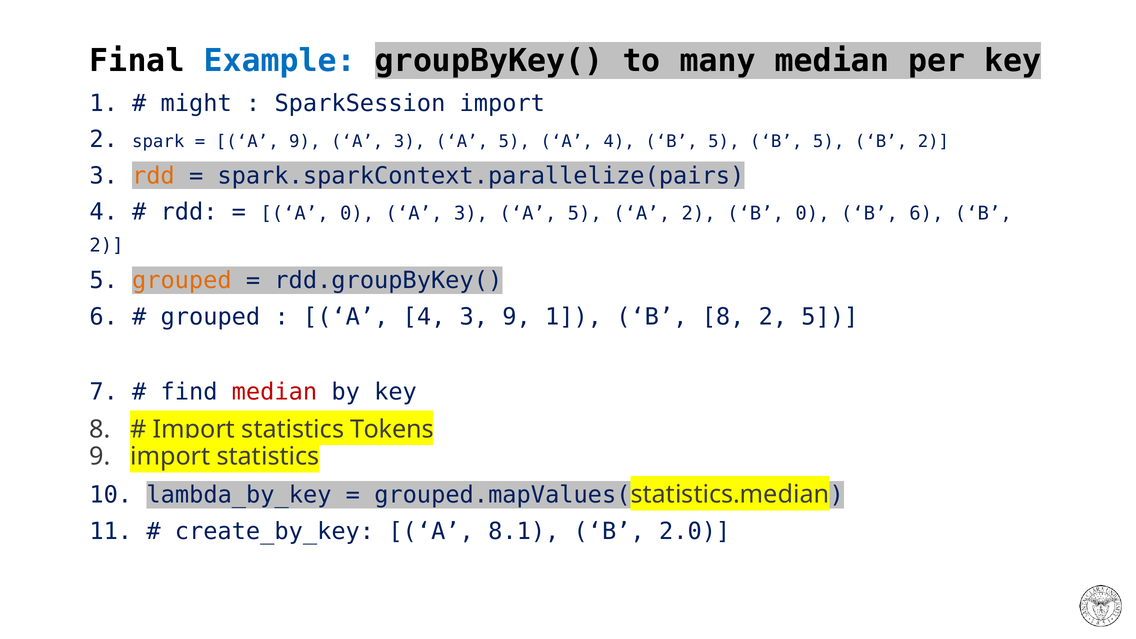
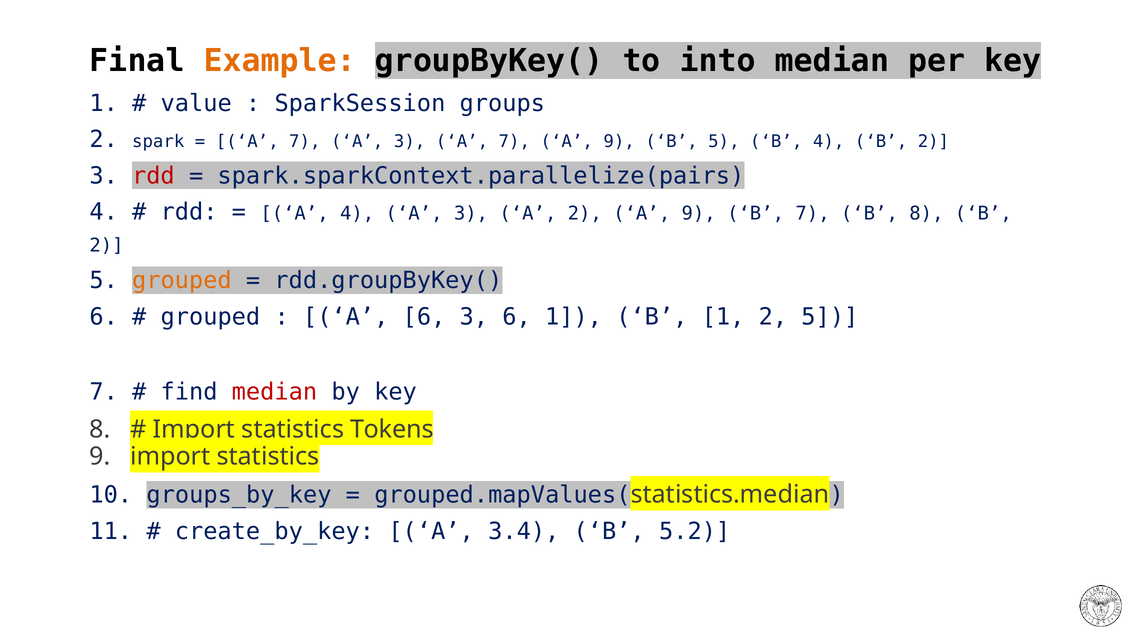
Example colour: blue -> orange (280, 61)
many: many -> into (718, 61)
might: might -> value (196, 103)
SparkSession import: import -> groups (502, 103)
9: 9 -> 7 (305, 142)
5: 5 -> 7 (514, 142)
4: 4 -> 9 (619, 142)
5 B 5: 5 -> 4 (829, 142)
rdd colour: orange -> red (153, 176)
A 0: 0 -> 4 (357, 214)
5: 5 -> 2 (585, 214)
2: 2 -> 9 (699, 214)
B 0: 0 -> 7 (813, 214)
B 6: 6 -> 8 (926, 214)
4: 4 -> 6 (424, 317)
3 9: 9 -> 6 (517, 317)
B 8: 8 -> 1 (723, 317)
lambda_by_key: lambda_by_key -> groups_by_key (239, 495)
8.1: 8.1 -> 3.4 (524, 531)
2.0: 2.0 -> 5.2 (695, 531)
